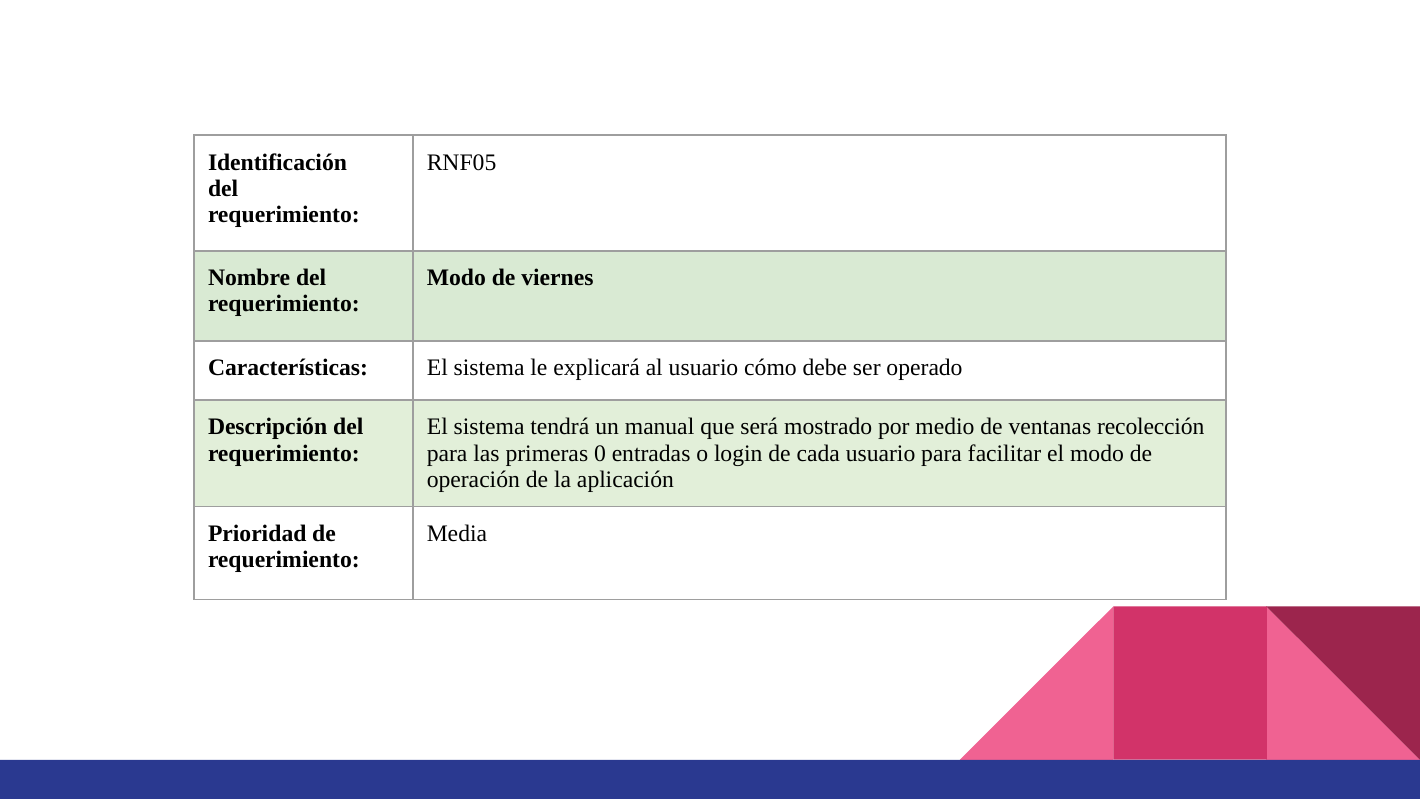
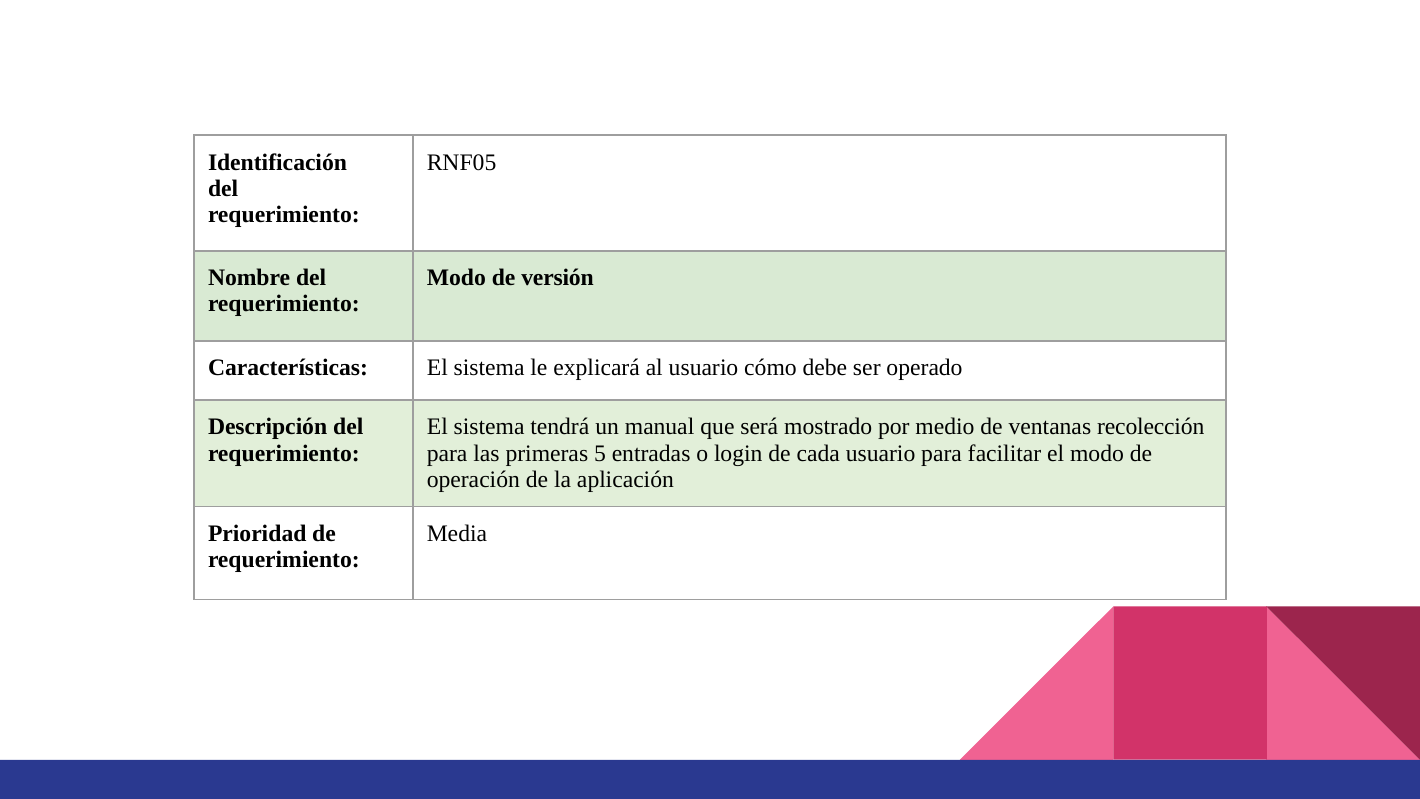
viernes: viernes -> versión (558, 278)
0: 0 -> 5 (600, 453)
